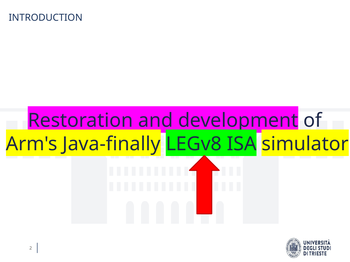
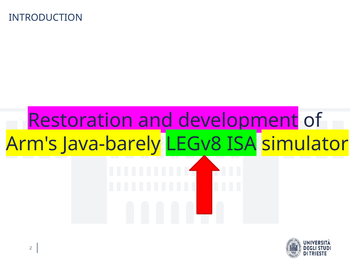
Java-finally: Java-finally -> Java-barely (112, 144)
